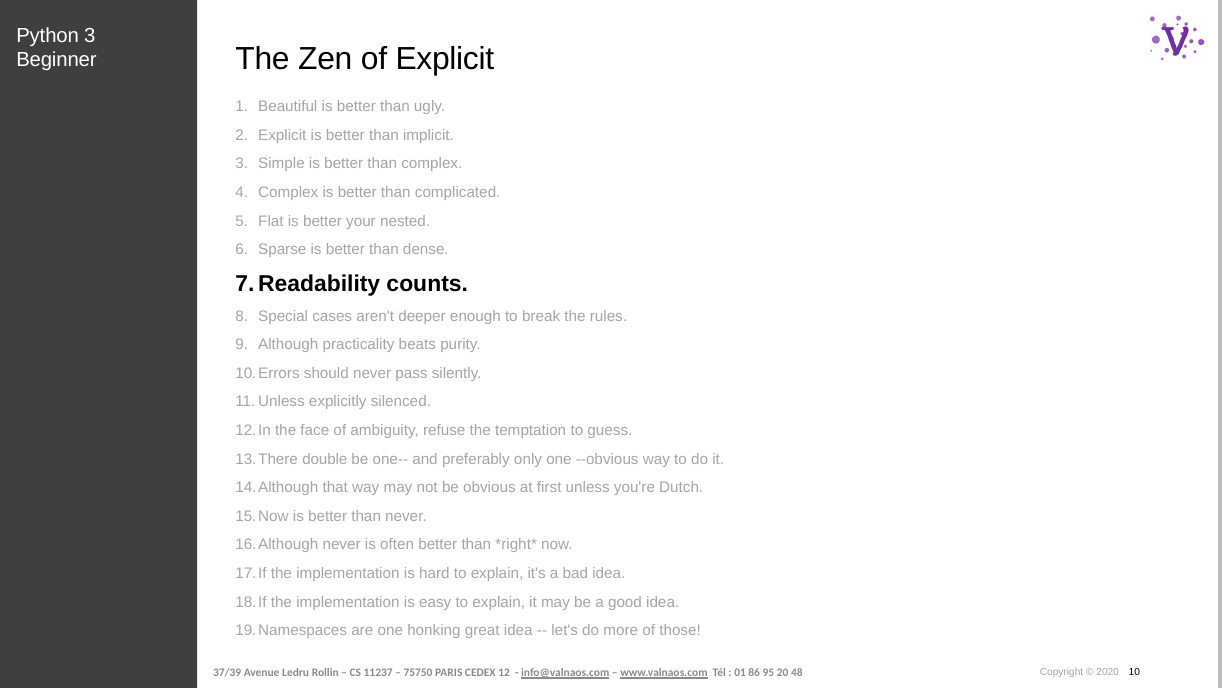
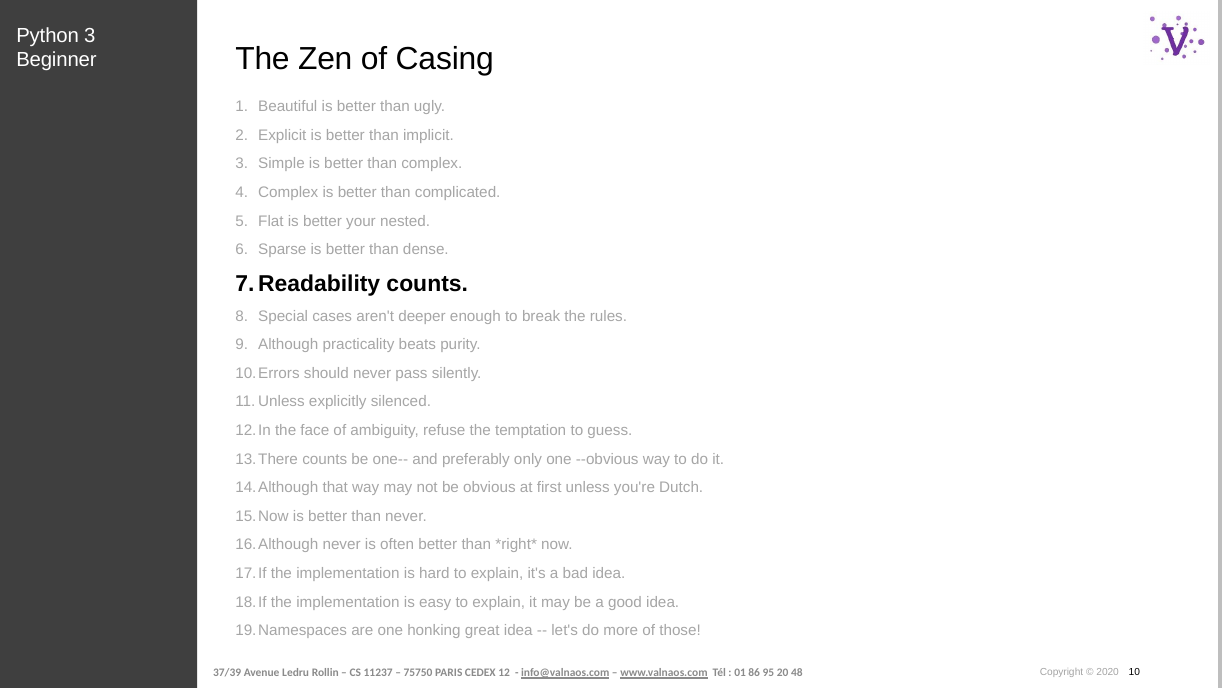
of Explicit: Explicit -> Casing (445, 59)
double: double -> counts (325, 459)
